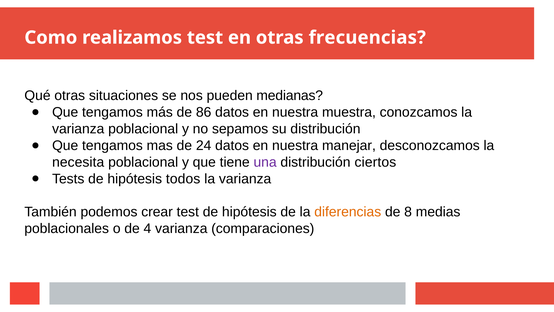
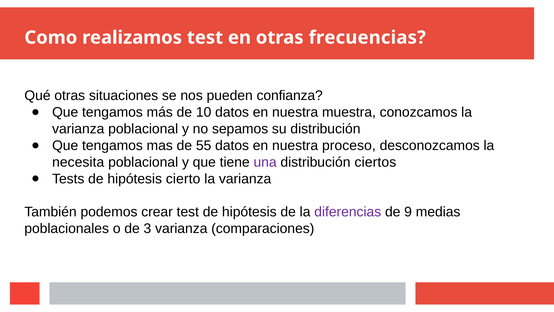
medianas: medianas -> confianza (290, 95)
86: 86 -> 10 (204, 112)
24: 24 -> 55 (204, 145)
manejar: manejar -> proceso (349, 145)
todos: todos -> cierto (183, 179)
diferencias colour: orange -> purple (348, 212)
8: 8 -> 9 (408, 212)
4: 4 -> 3 (147, 228)
